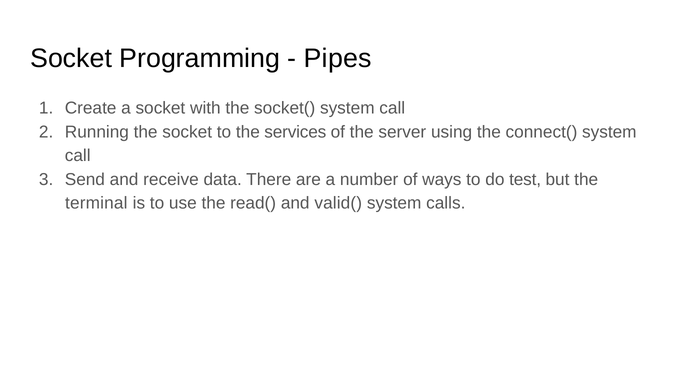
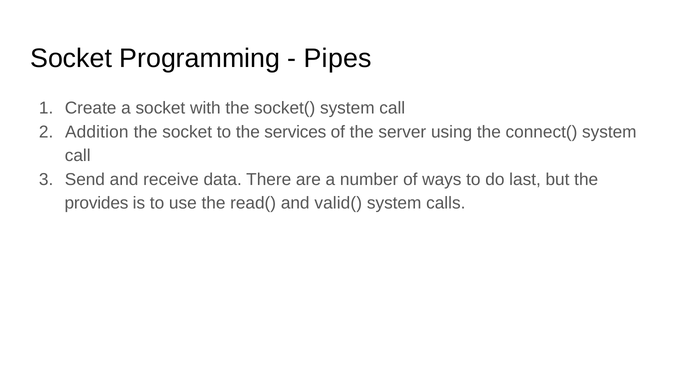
Running: Running -> Addition (97, 132)
test: test -> last (525, 180)
terminal: terminal -> provides (96, 203)
